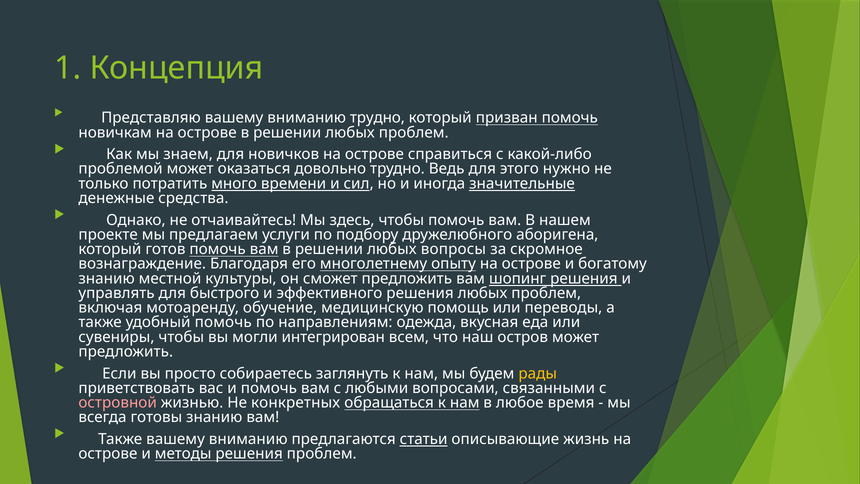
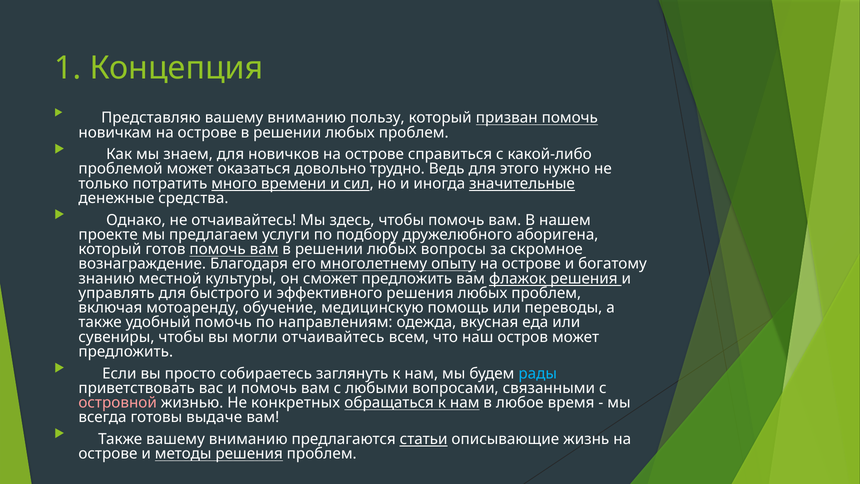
вниманию трудно: трудно -> пользу (377, 118)
шопинг: шопинг -> флажок (518, 278)
могли интегрирован: интегрирован -> отчаивайтесь (333, 337)
рады colour: yellow -> light blue (538, 373)
готовы знанию: знанию -> выдаче (214, 417)
